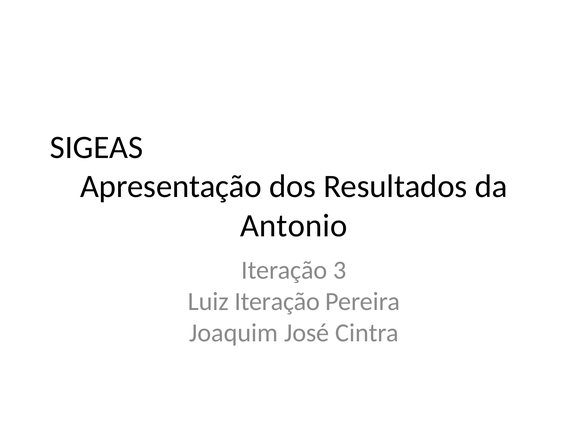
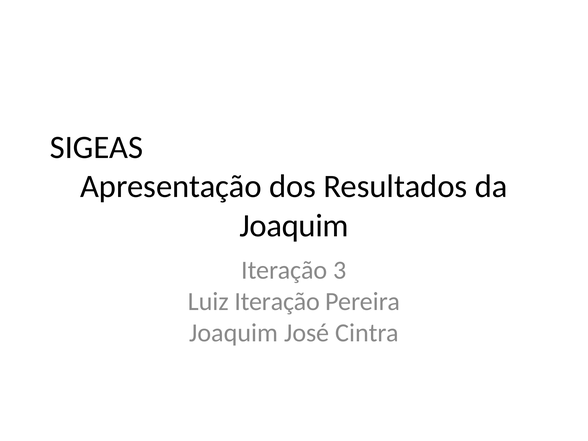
Antonio: Antonio -> Joaquim (294, 226)
